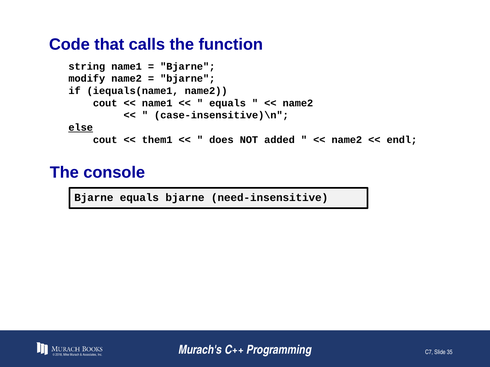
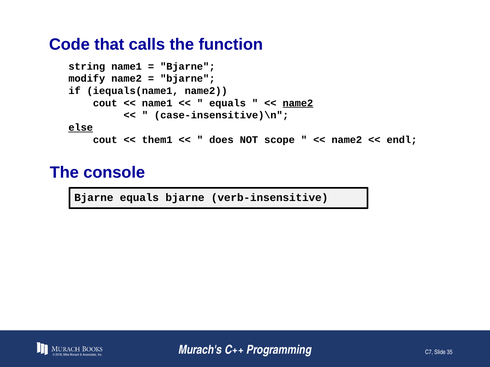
name2 underline: none -> present (298, 103)
added: added -> scope (280, 140)
need-insensitive: need-insensitive -> verb-insensitive (270, 198)
